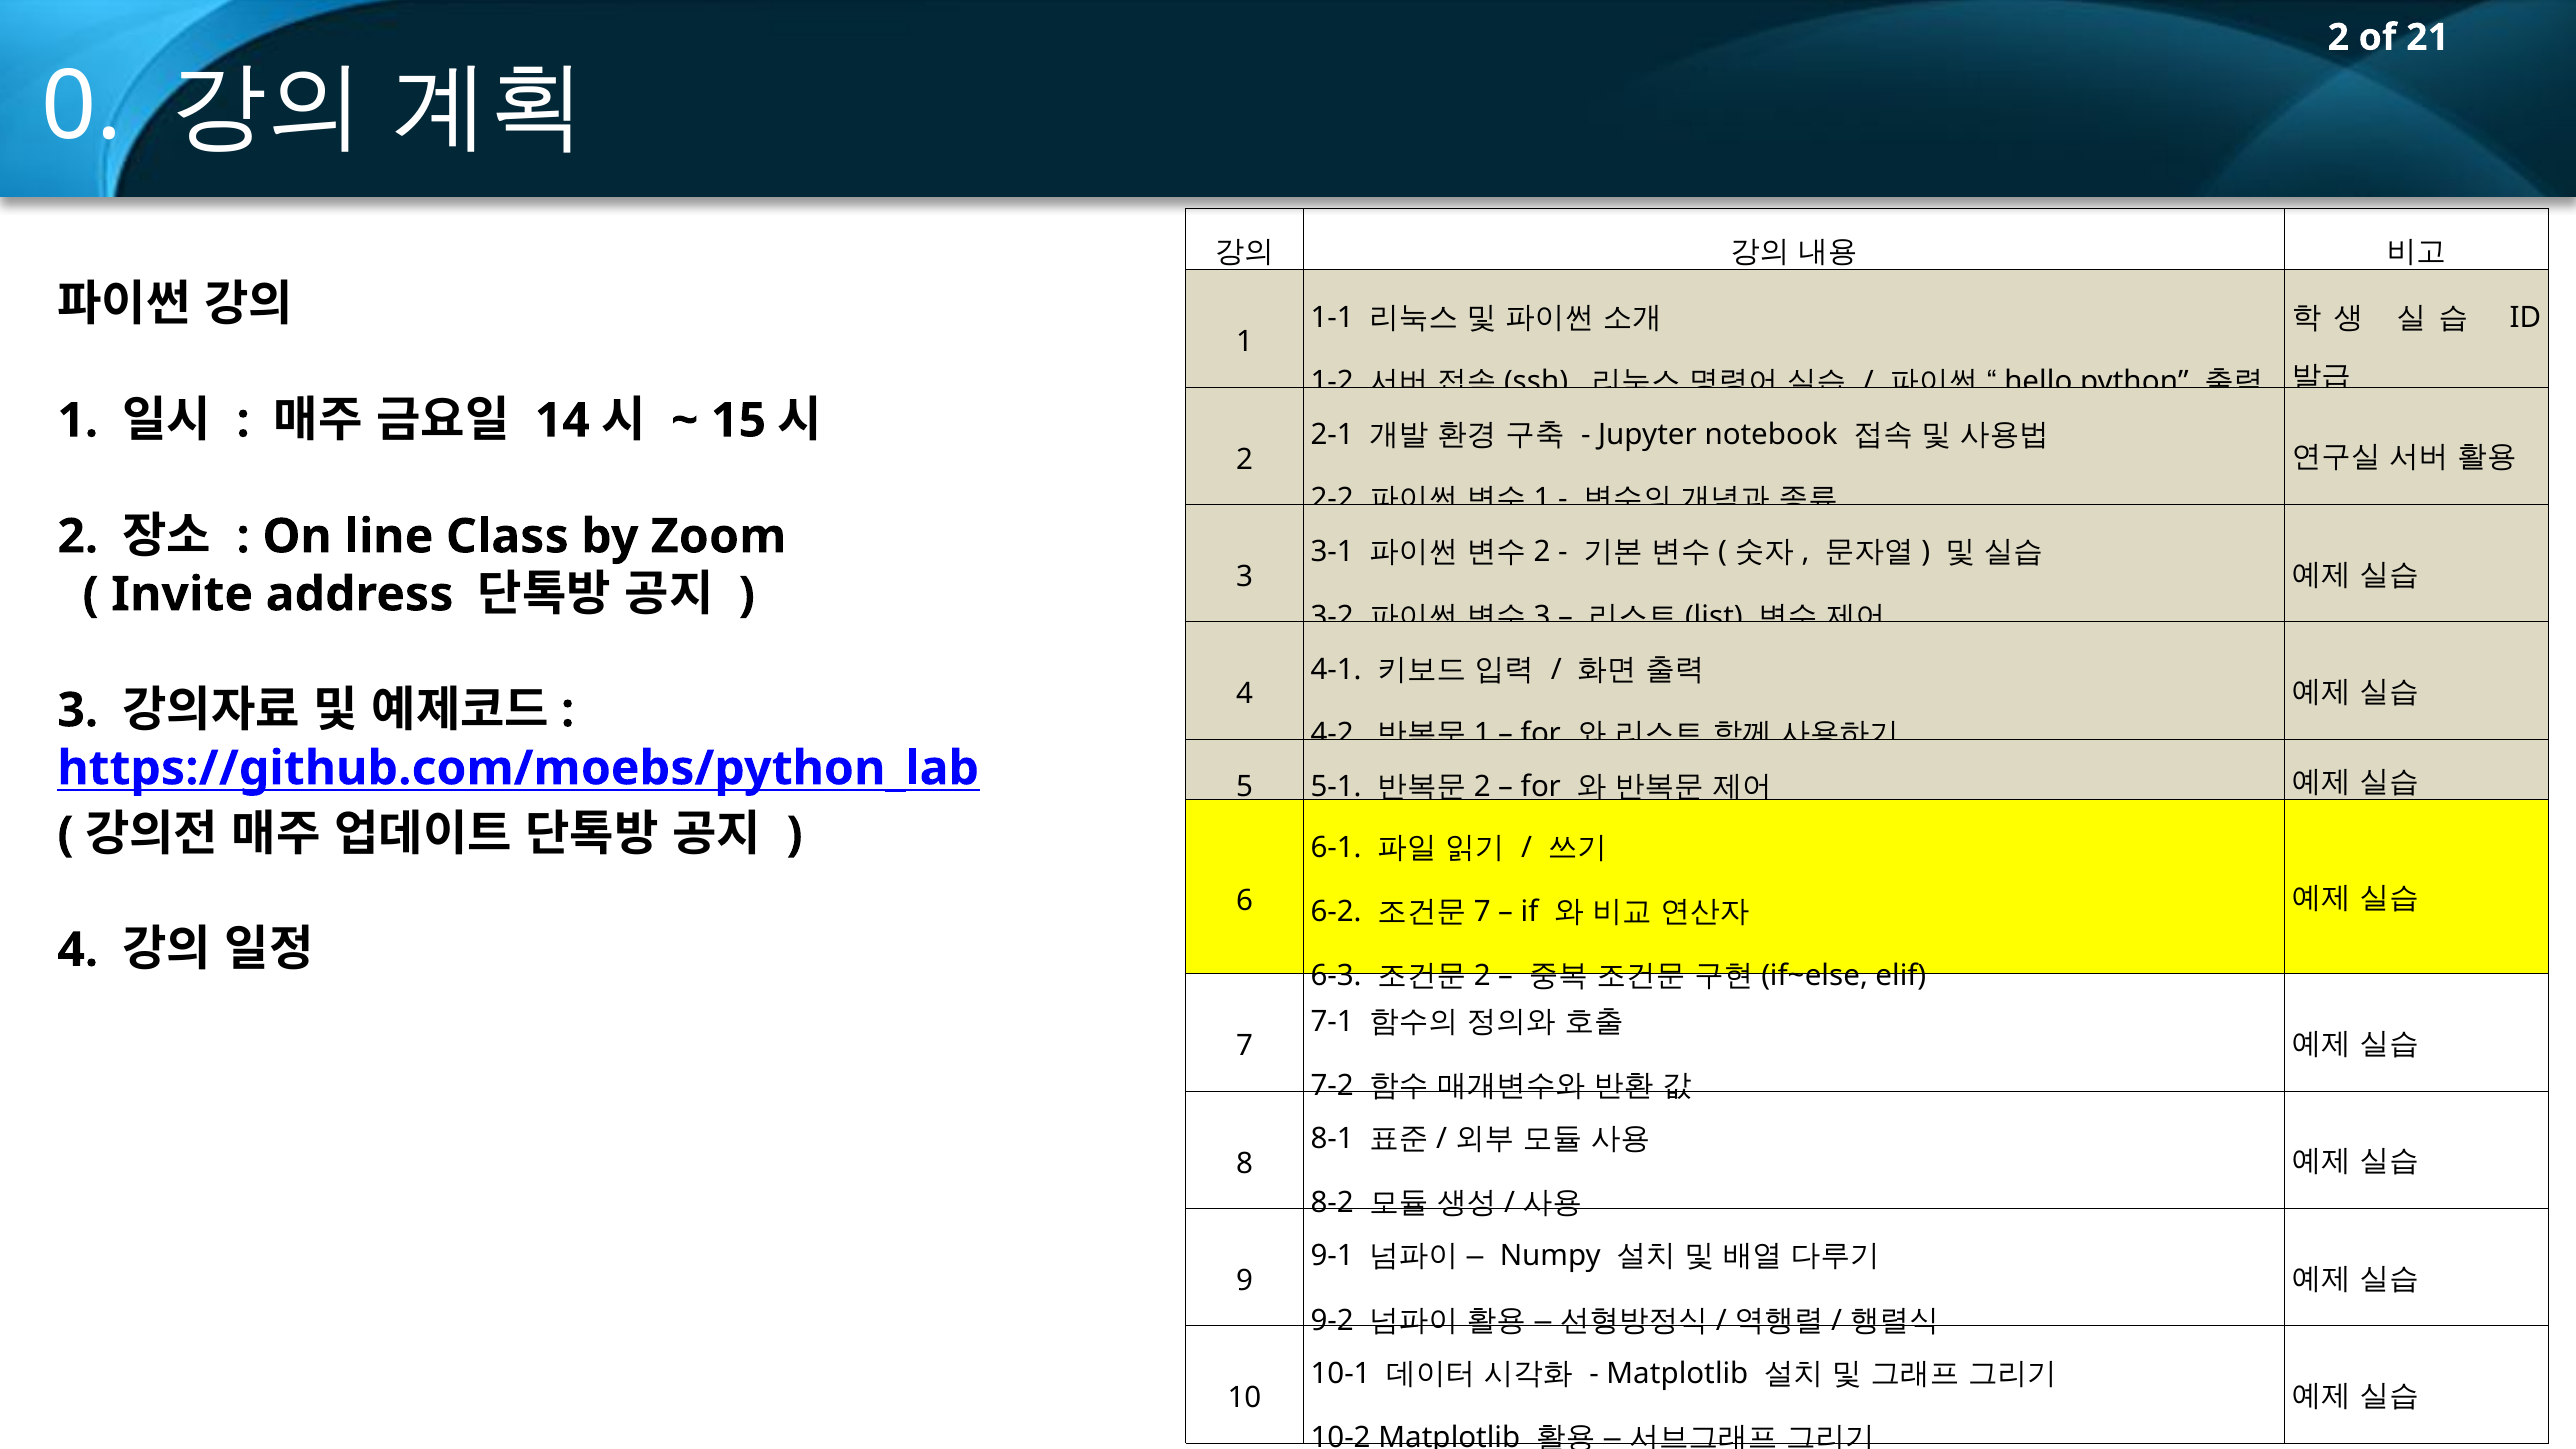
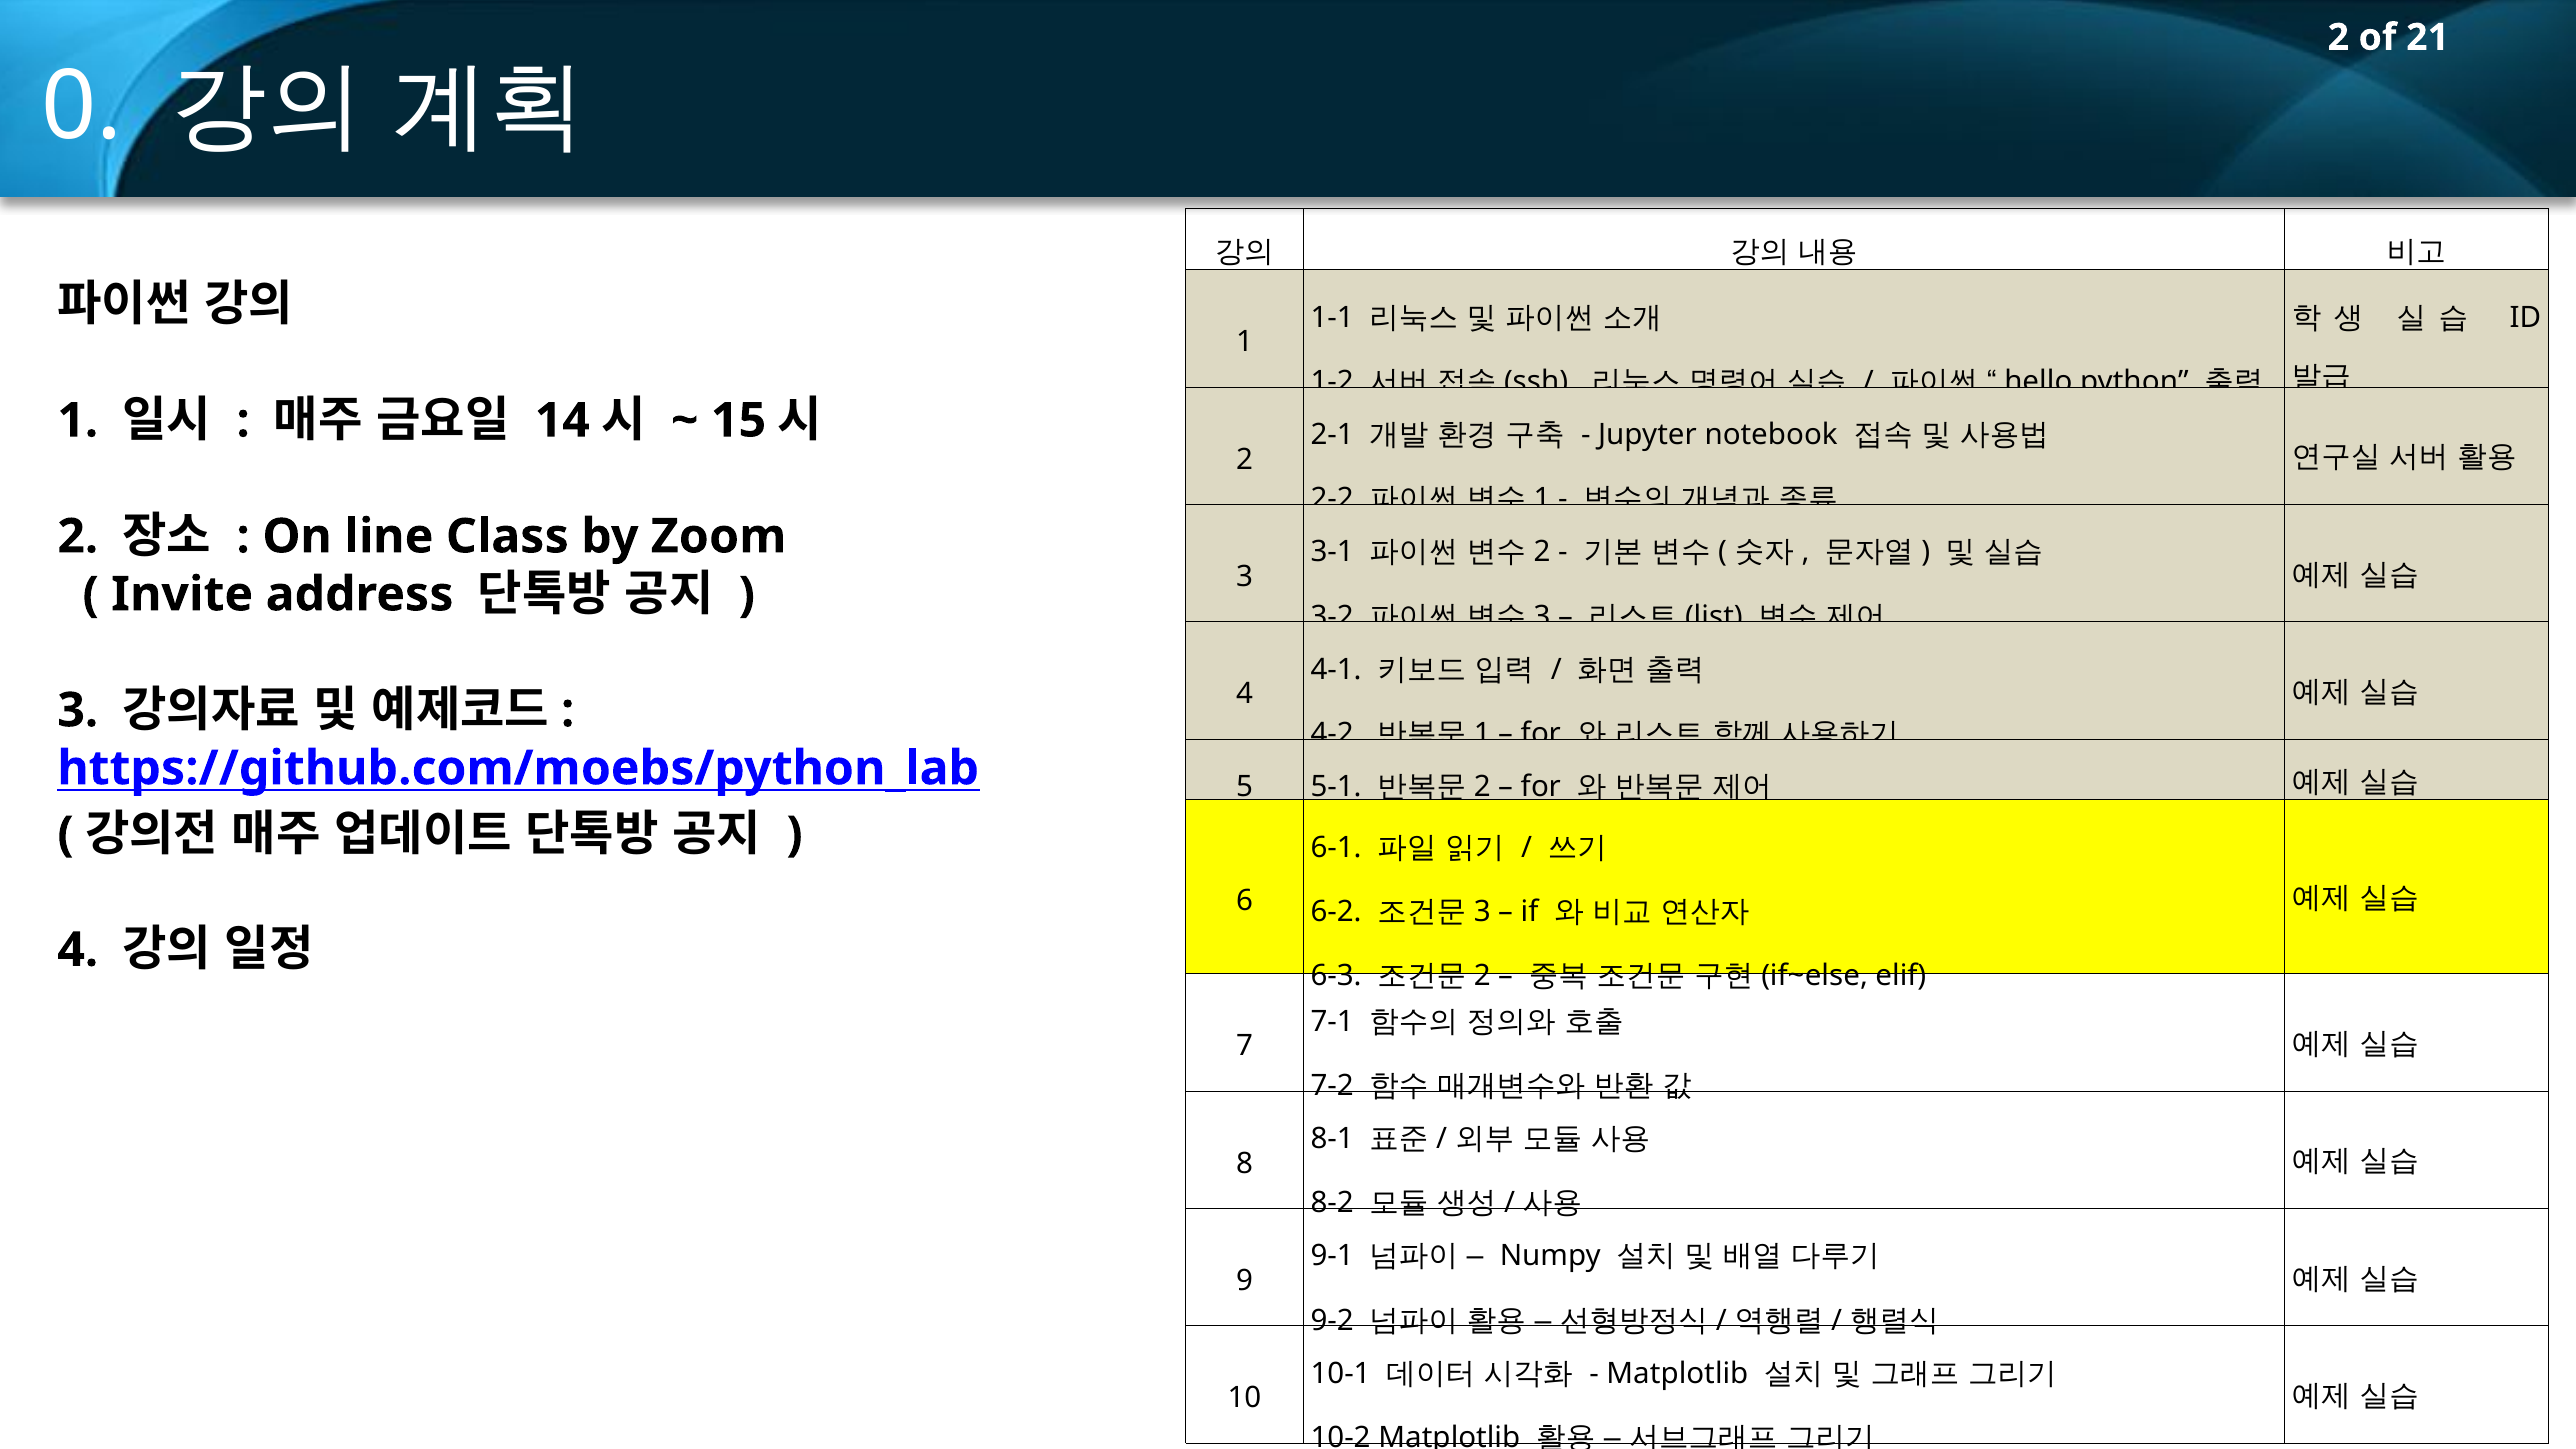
7: 7 -> 3 (1482, 912)
